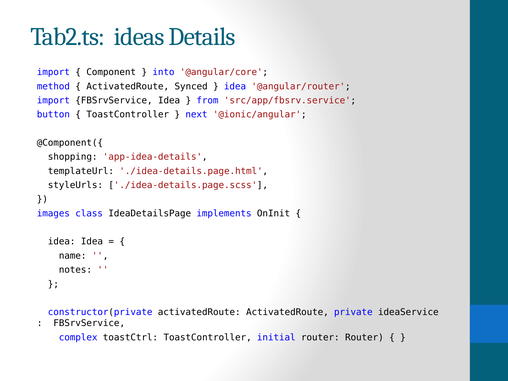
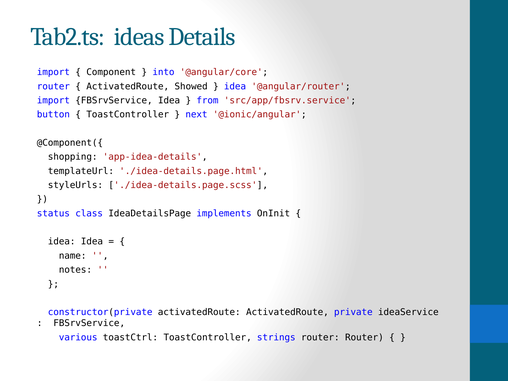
method: method -> router (53, 86)
Synced: Synced -> Showed (191, 86)
images: images -> status (53, 213)
complex: complex -> various (78, 337)
initial: initial -> strings (276, 337)
